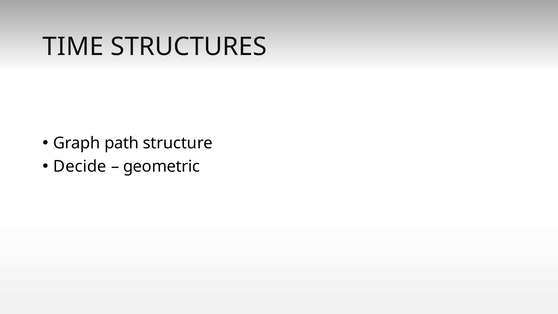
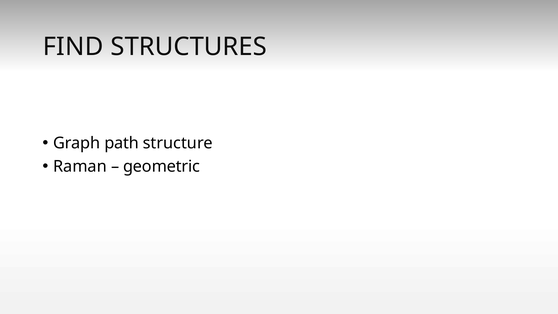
TIME: TIME -> FIND (73, 47)
Decide: Decide -> Raman (80, 166)
